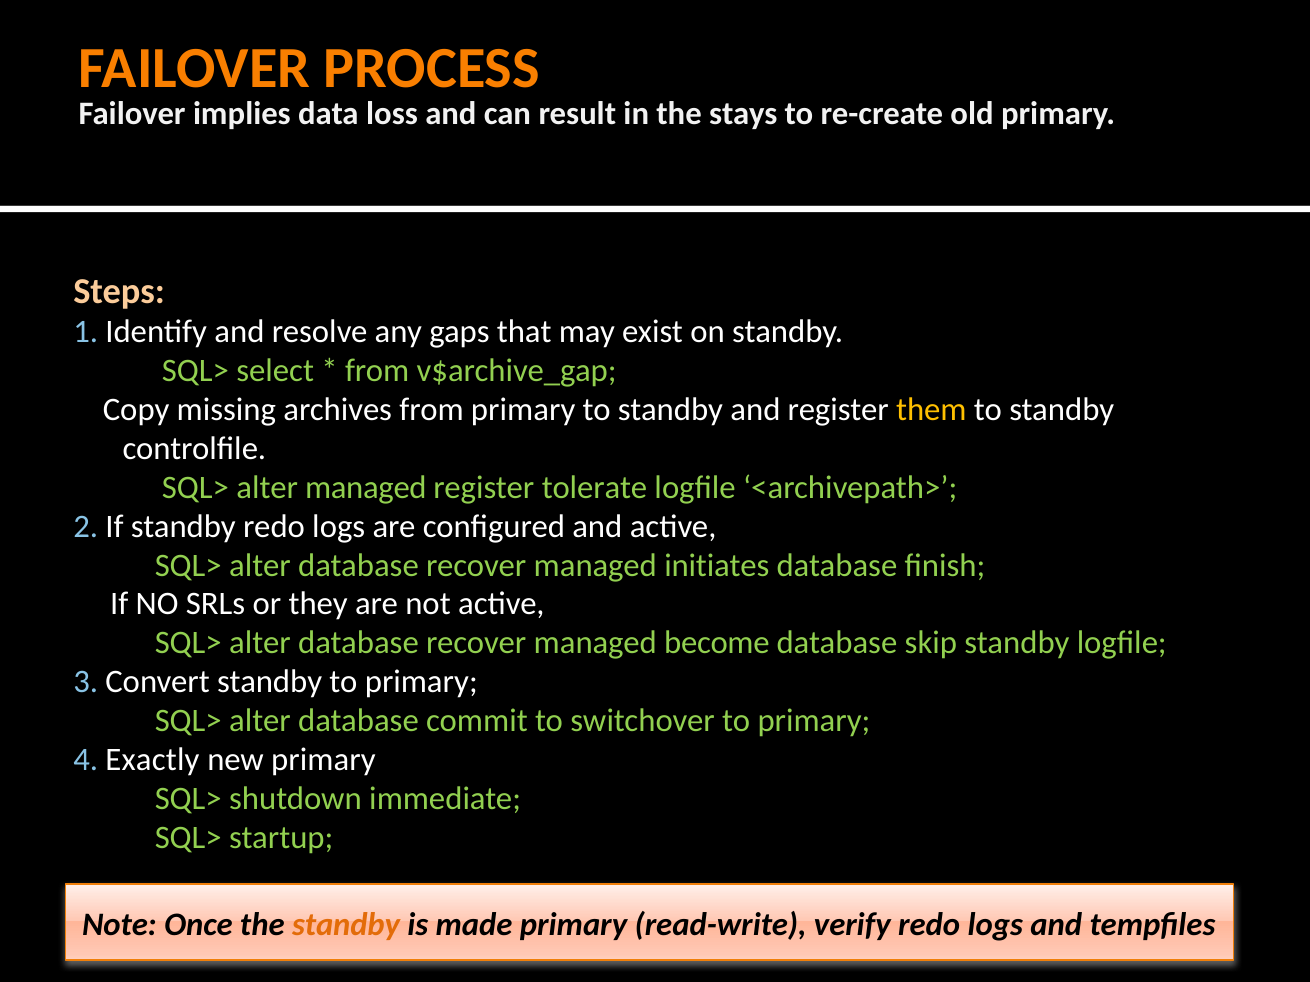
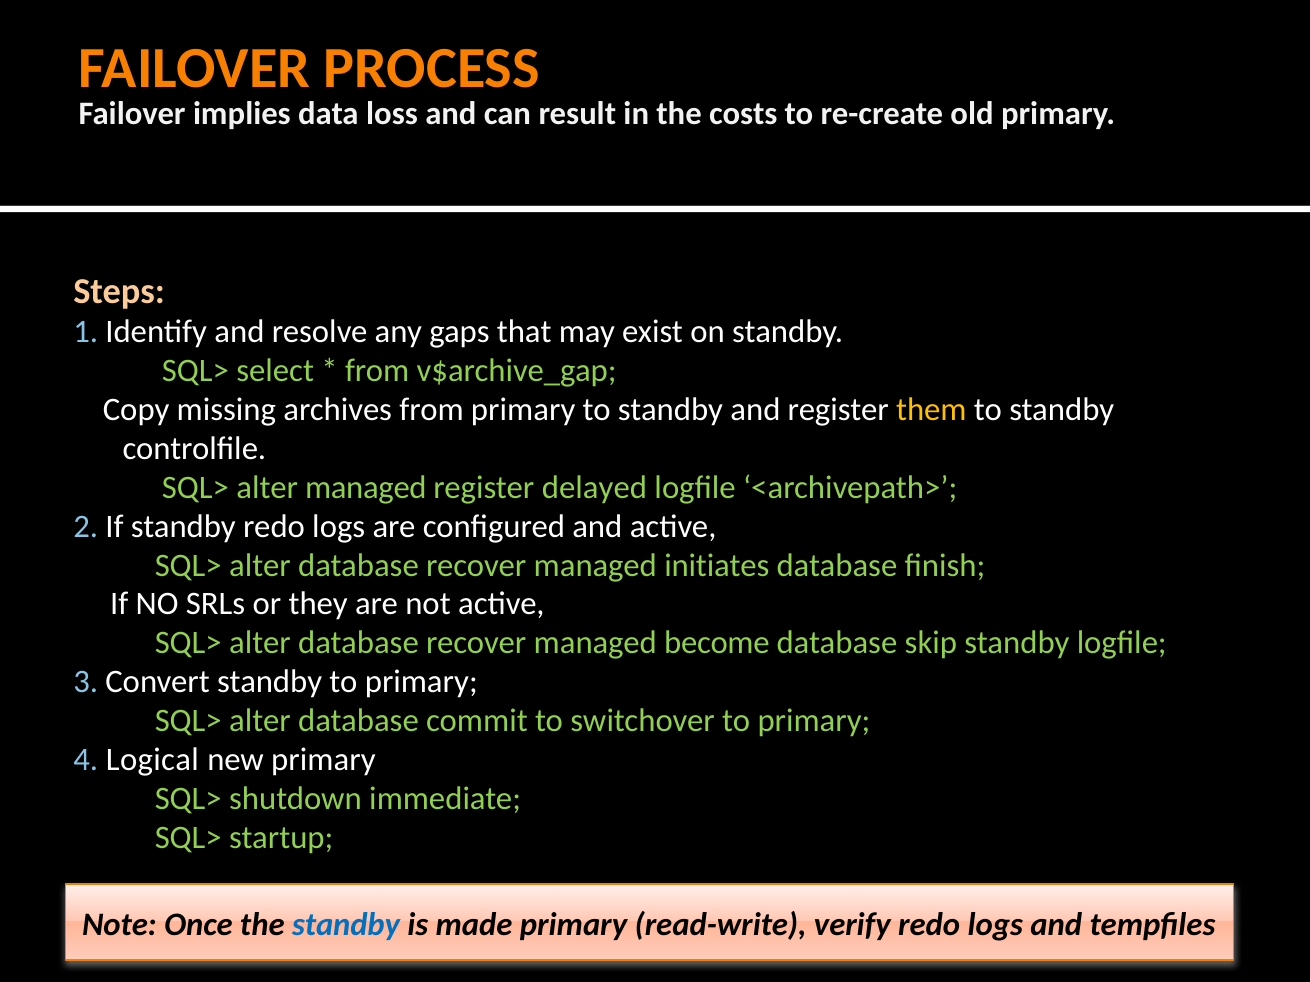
stays: stays -> costs (743, 114)
tolerate: tolerate -> delayed (594, 488)
Exactly: Exactly -> Logical (152, 760)
standby colour: orange -> blue (346, 925)
